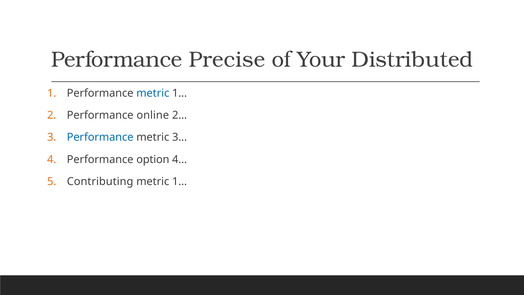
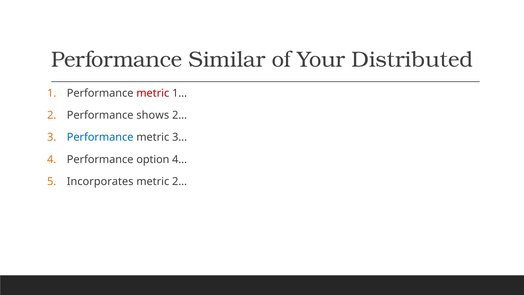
Precise: Precise -> Similar (227, 60)
metric colour: blue -> red (153, 93)
online: online -> shows (153, 115)
Contributing: Contributing -> Incorporates (100, 181)
1…: 1… -> 2… (180, 181)
